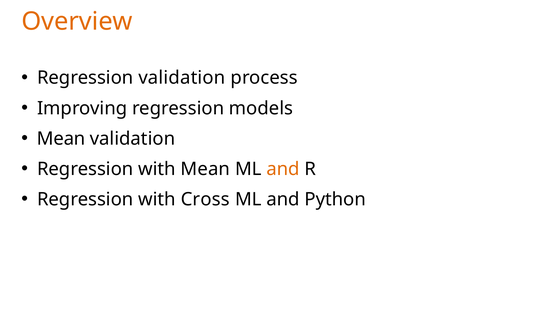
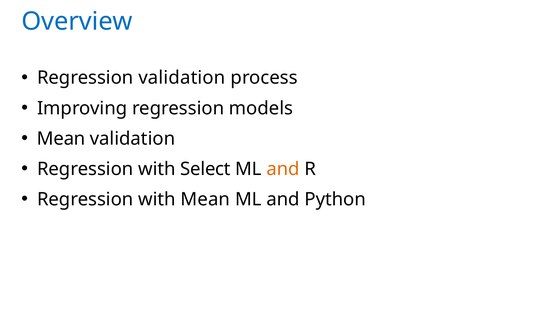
Overview colour: orange -> blue (77, 22)
with Mean: Mean -> Select (205, 169)
with Cross: Cross -> Mean (205, 199)
